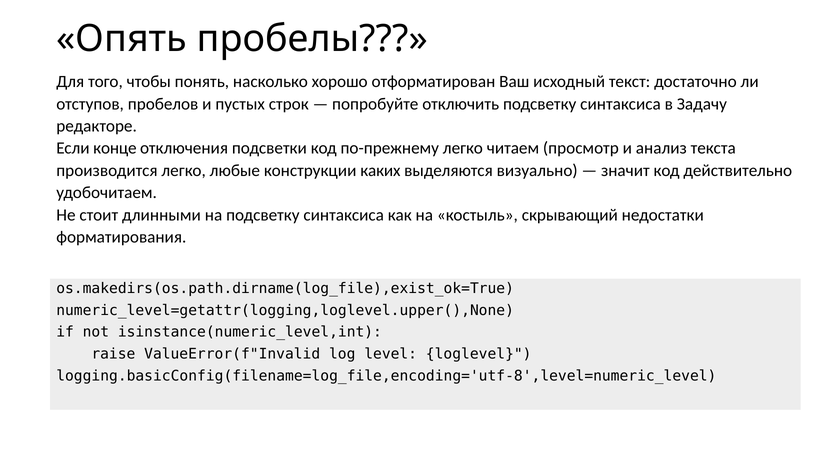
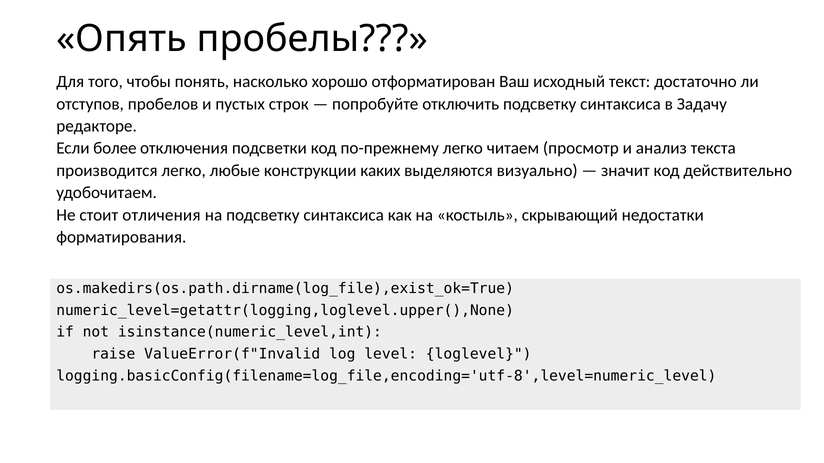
конце: конце -> более (115, 148)
длинными: длинными -> отличения (161, 215)
